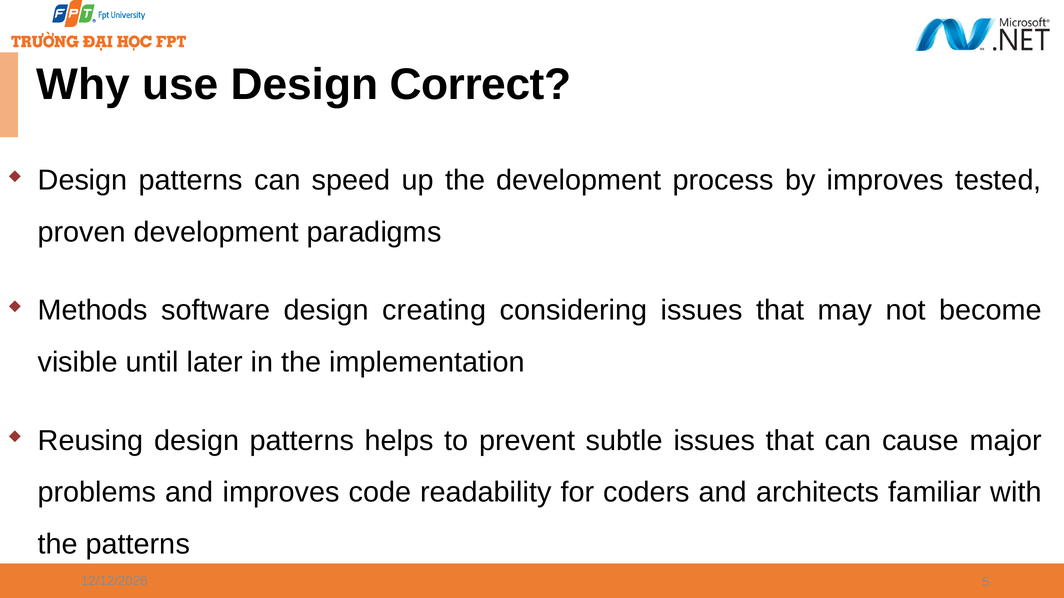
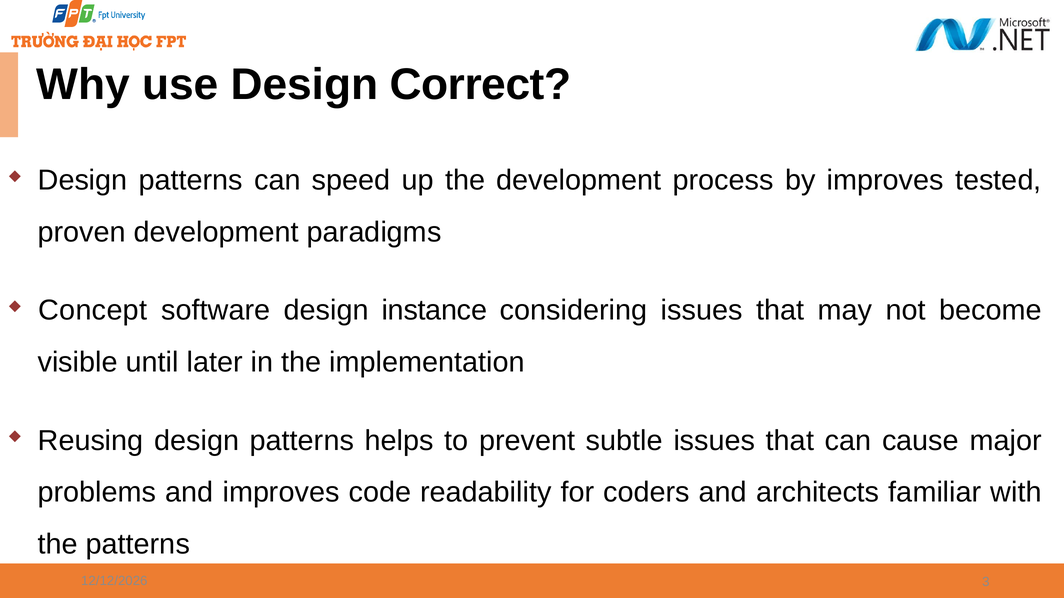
Methods: Methods -> Concept (93, 311)
creating: creating -> instance (434, 311)
5: 5 -> 3 (986, 582)
